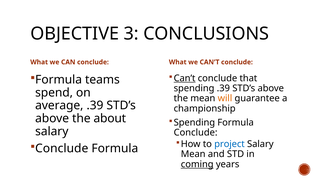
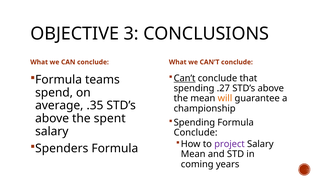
spending .39: .39 -> .27 (223, 88)
average .39: .39 -> .35 (95, 105)
about: about -> spent (110, 118)
project colour: blue -> purple (229, 144)
Conclude: Conclude -> Spenders (62, 148)
coming underline: present -> none (197, 164)
